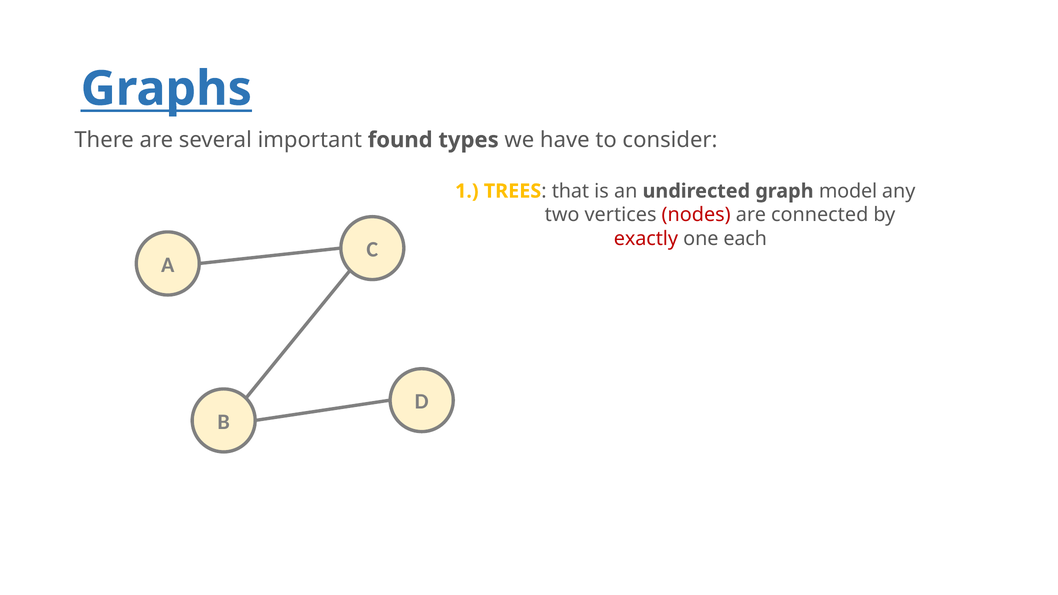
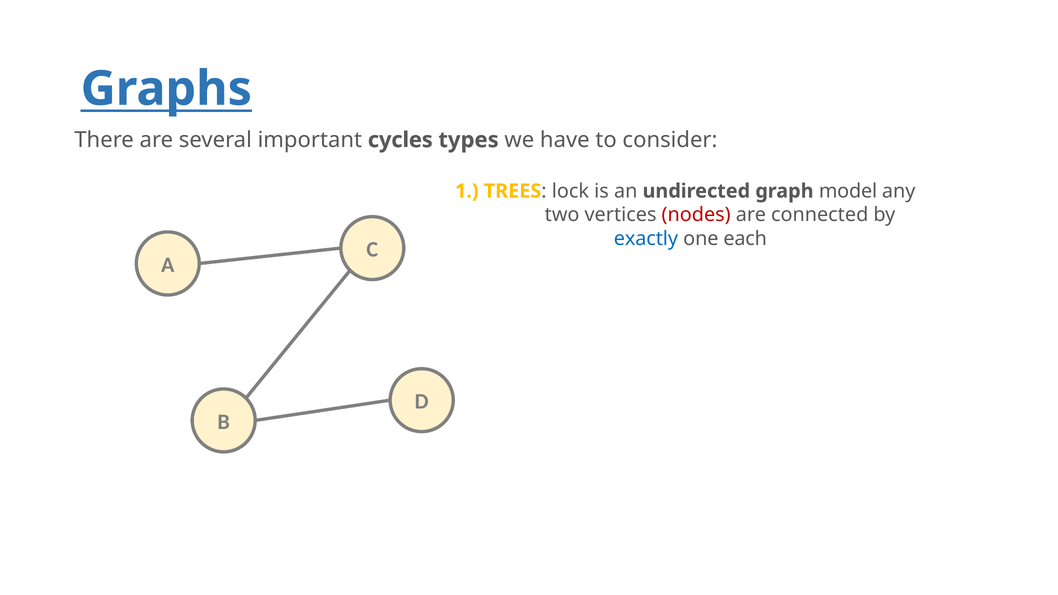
found: found -> cycles (400, 140)
that: that -> lock (570, 191)
exactly colour: red -> blue (646, 239)
